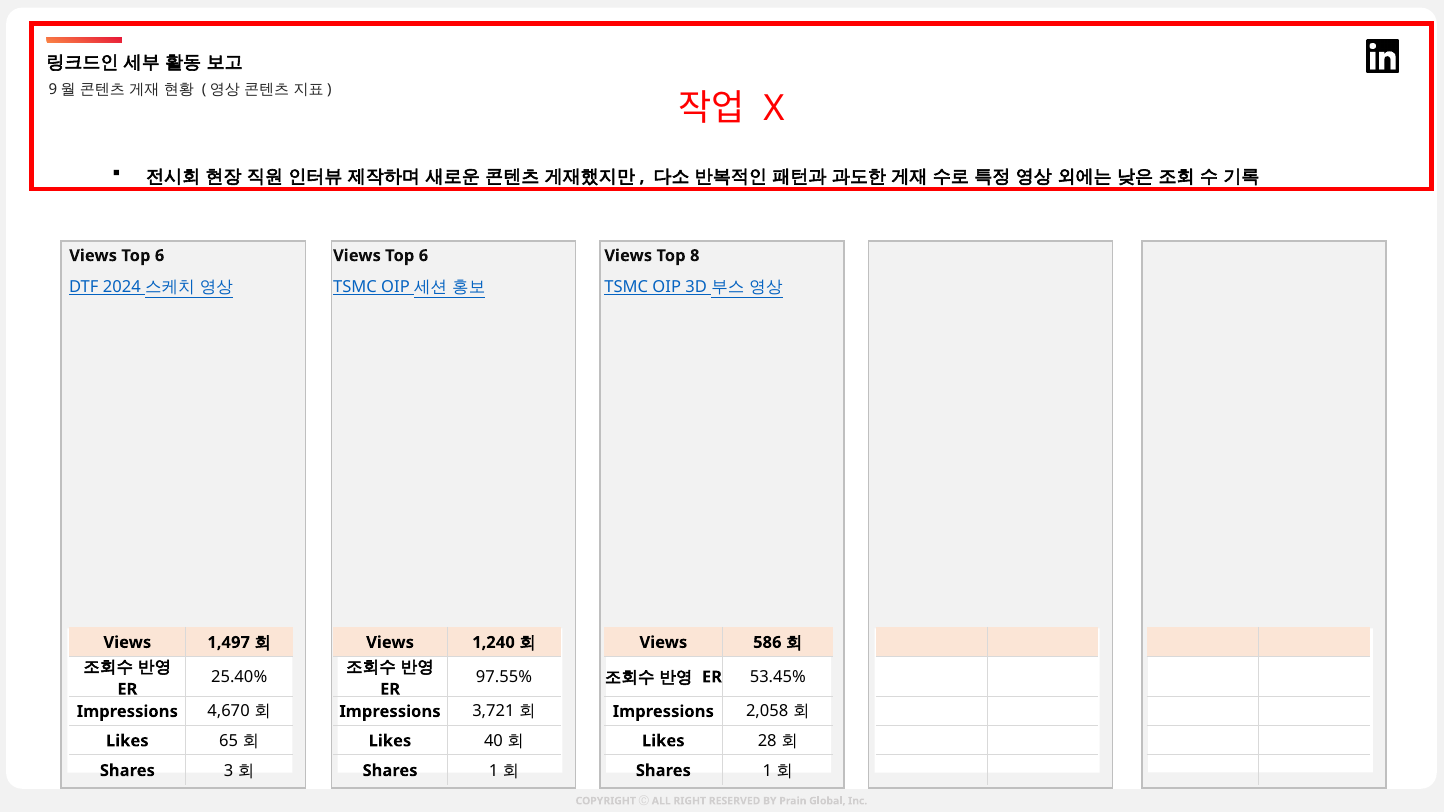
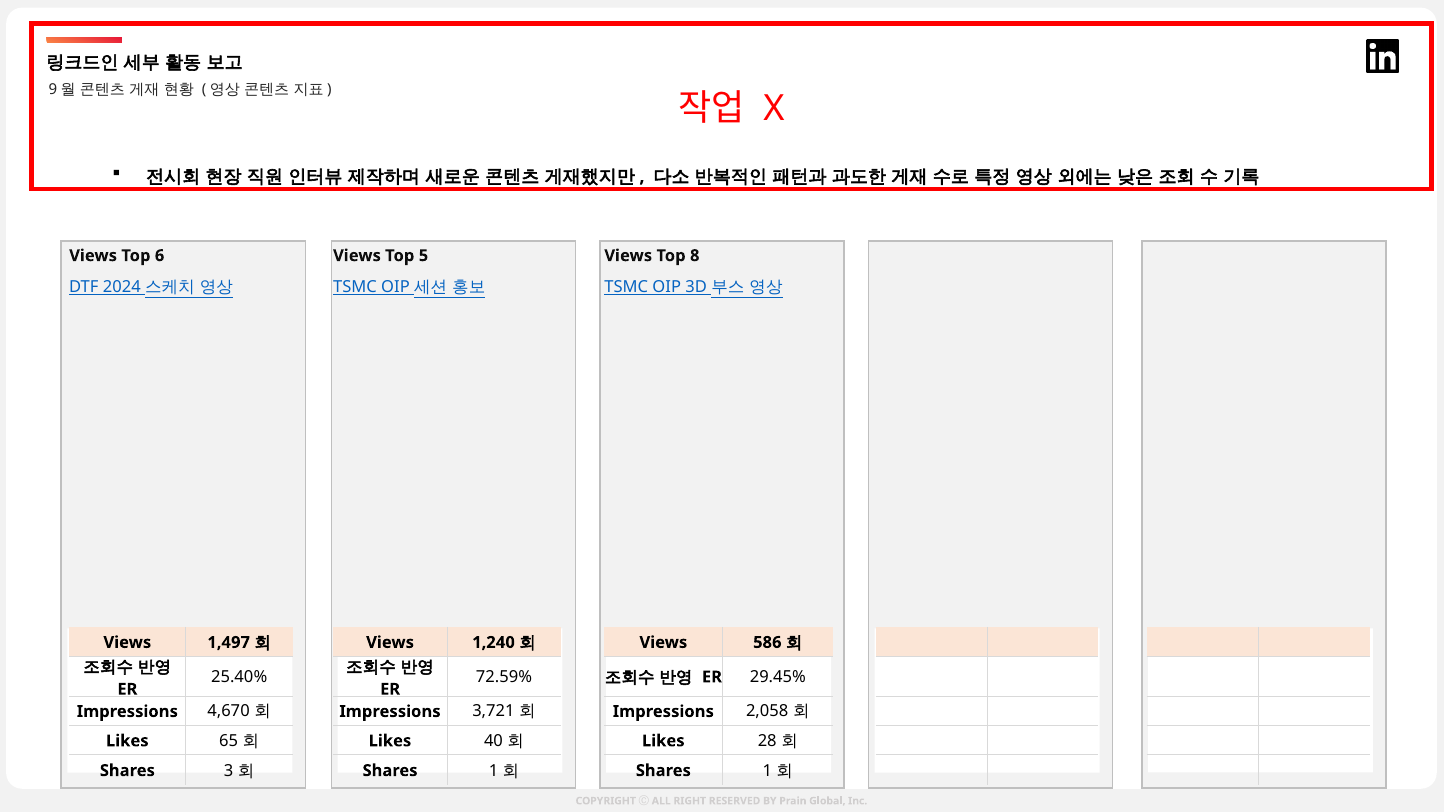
6 Views Top 6: 6 -> 5 (423, 256)
97.55%: 97.55% -> 72.59% (504, 677)
53.45%: 53.45% -> 29.45% (778, 677)
